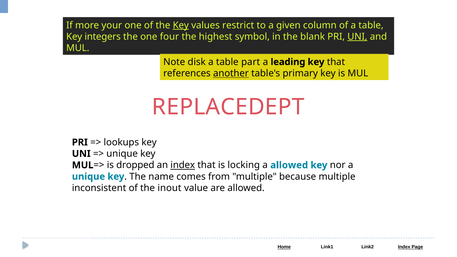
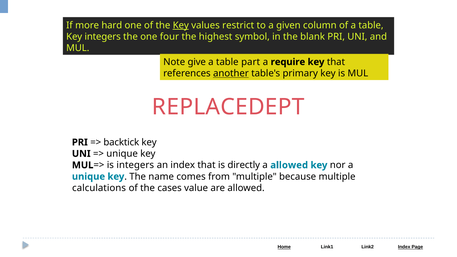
your: your -> hard (112, 25)
UNI underline: present -> none (357, 37)
disk: disk -> give (197, 62)
leading: leading -> require (288, 62)
lookups: lookups -> backtick (121, 142)
is dropped: dropped -> integers (135, 165)
index underline: present -> none (183, 165)
locking: locking -> directly (244, 165)
inconsistent: inconsistent -> calculations (99, 188)
inout: inout -> cases (170, 188)
